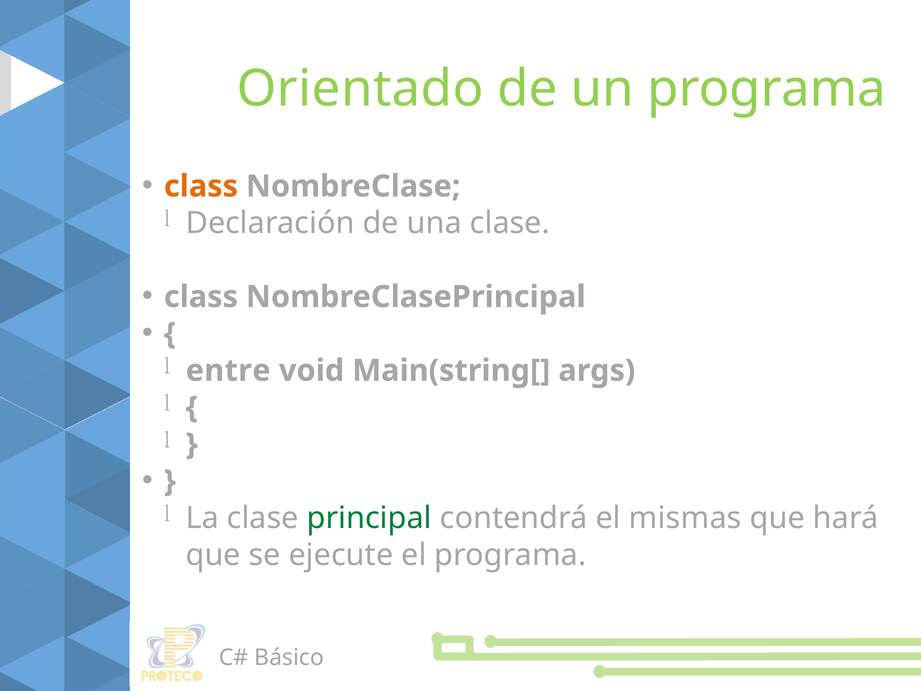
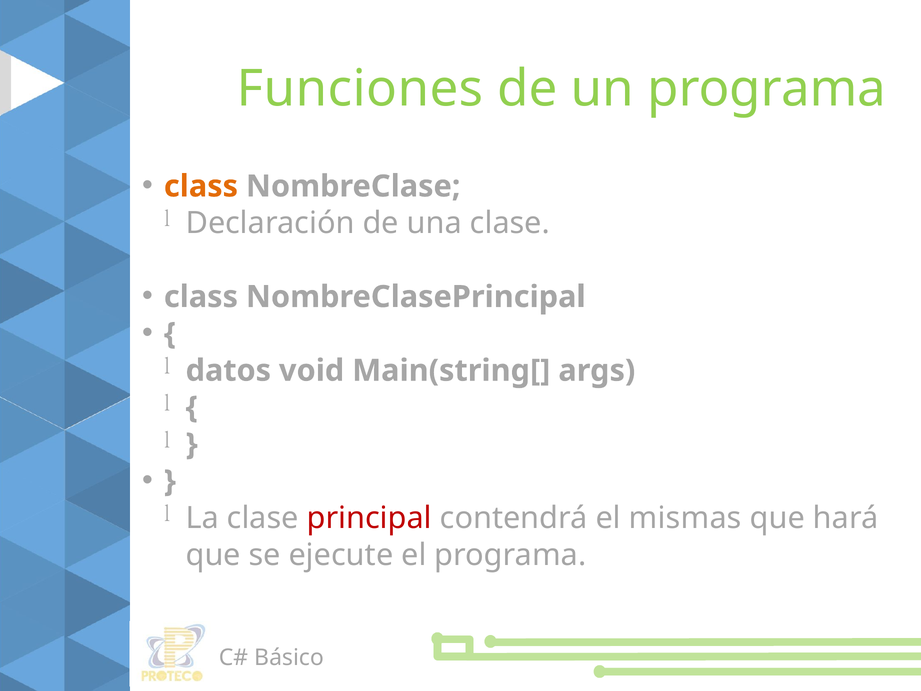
Orientado: Orientado -> Funciones (360, 89)
entre: entre -> datos (228, 370)
principal colour: green -> red (369, 518)
